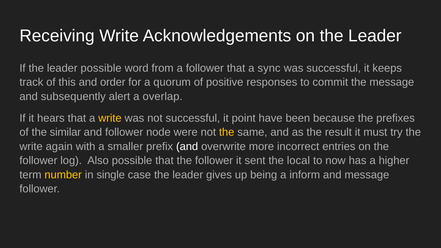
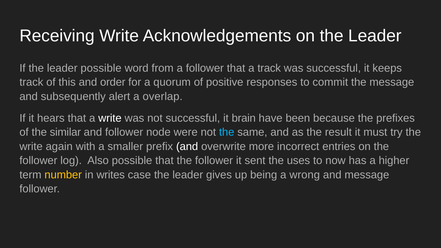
a sync: sync -> track (269, 68)
write colour: yellow -> white (110, 118)
point: point -> brain (244, 118)
the colour: yellow -> light blue (227, 132)
local: local -> uses (298, 161)
single: single -> writes (111, 175)
inform: inform -> wrong (305, 175)
